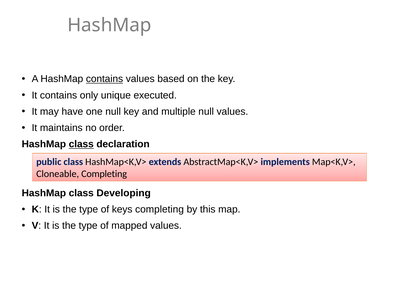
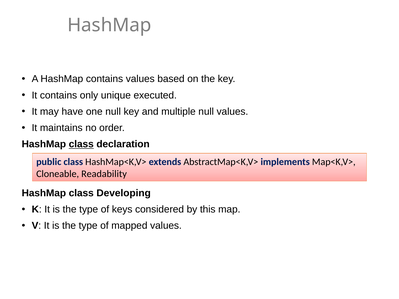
contains underline: present -> none (105, 79)
Cloneable Completing: Completing -> Readability (104, 174)
keys completing: completing -> considered (160, 210)
